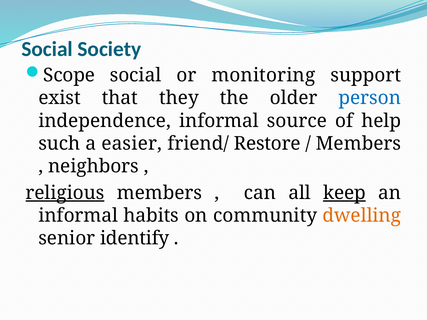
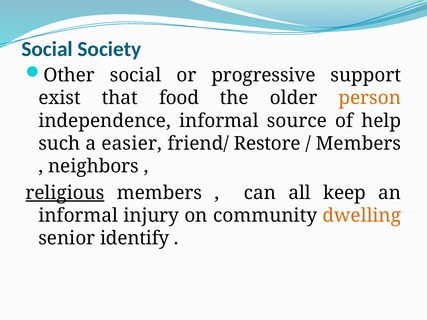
Scope: Scope -> Other (69, 75)
monitoring: monitoring -> progressive (263, 75)
they: they -> food (179, 98)
person colour: blue -> orange (370, 98)
keep underline: present -> none (345, 193)
habits: habits -> injury (151, 216)
